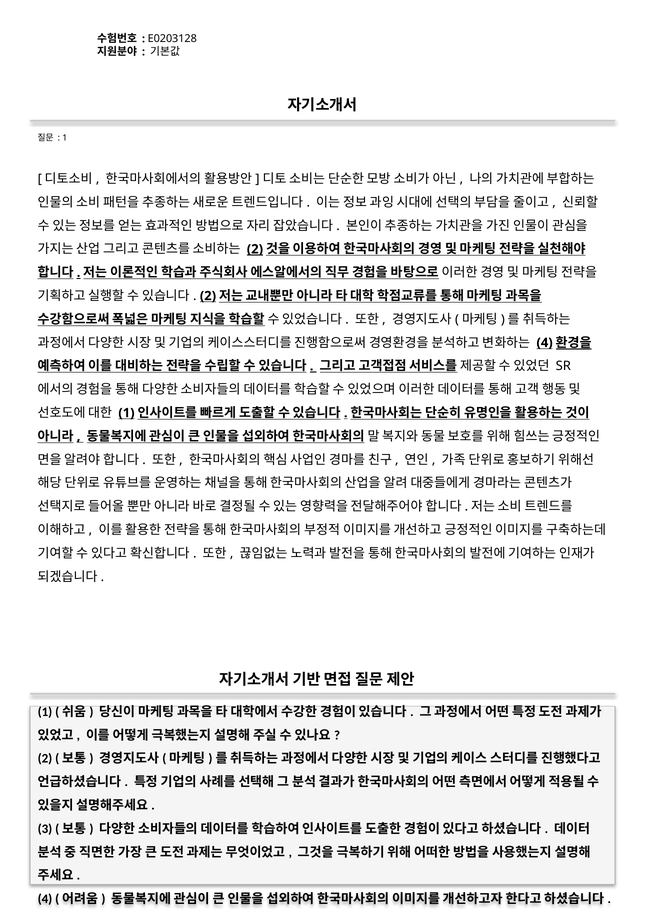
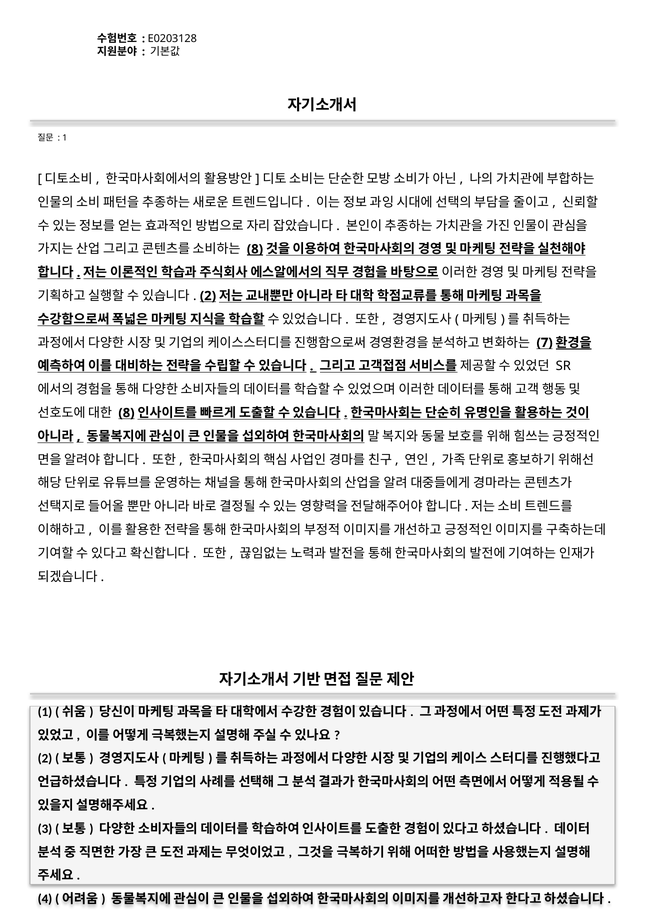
2: 2 -> 8 (255, 249)
4: 4 -> 7 (545, 343)
1: 1 -> 8 (126, 413)
